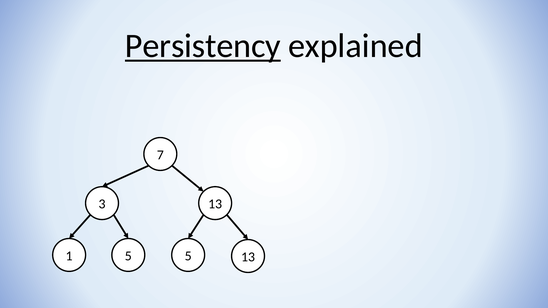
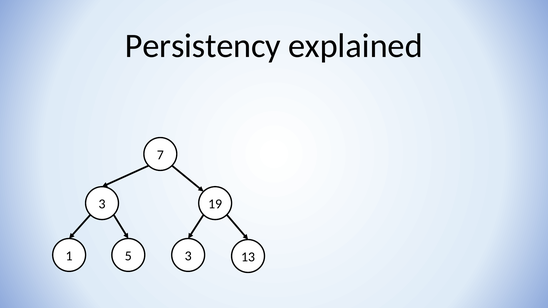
Persistency underline: present -> none (203, 46)
3 13: 13 -> 19 (215, 204)
5 5: 5 -> 3 (188, 256)
